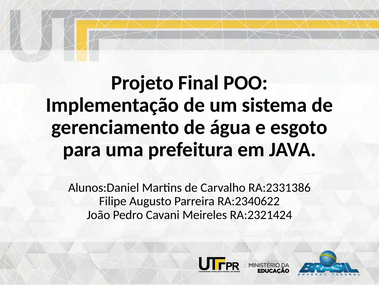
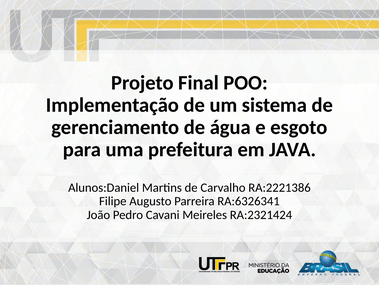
RA:2331386: RA:2331386 -> RA:2221386 (280, 187)
RA:2340622: RA:2340622 -> RA:6326341 (249, 201)
